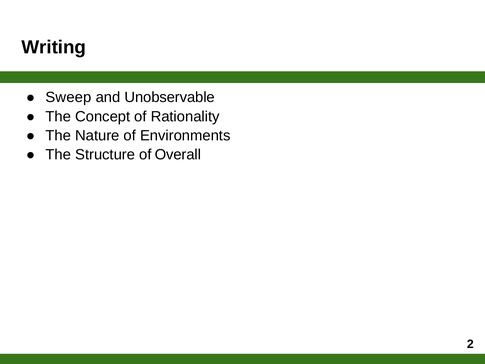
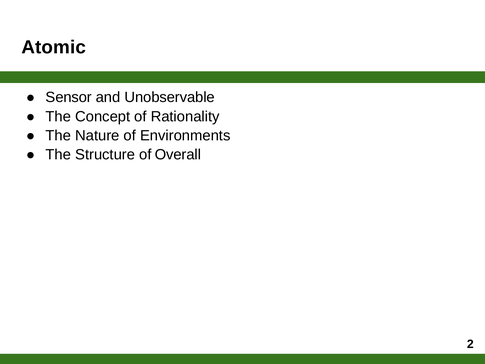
Writing: Writing -> Atomic (54, 47)
Sweep: Sweep -> Sensor (69, 97)
